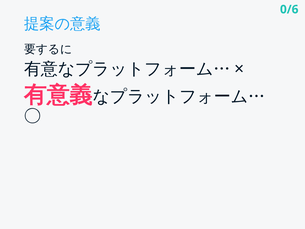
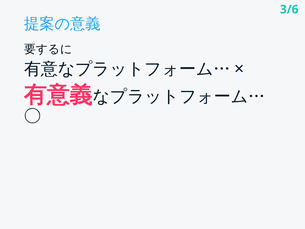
0/6: 0/6 -> 3/6 (289, 9)
